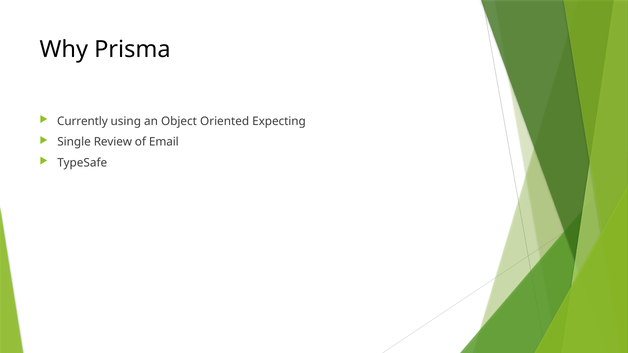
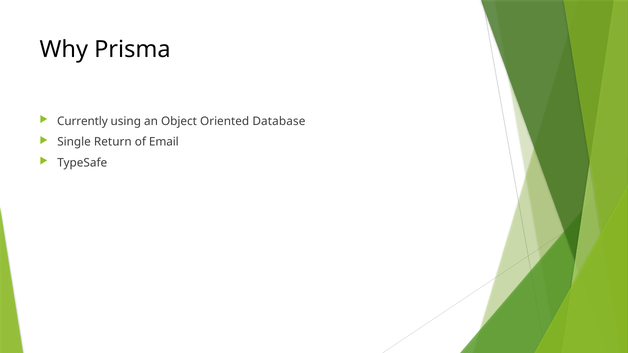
Expecting: Expecting -> Database (279, 122)
Review: Review -> Return (113, 142)
